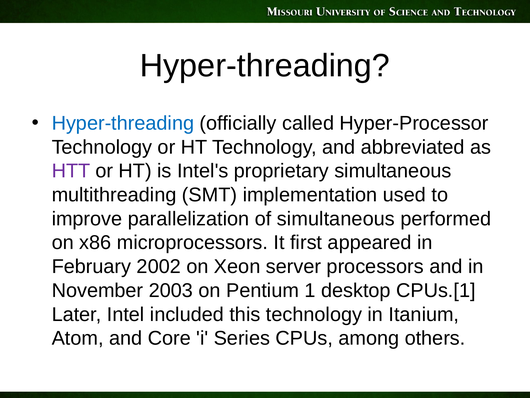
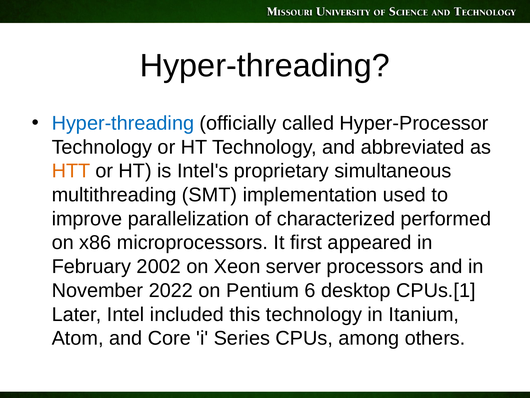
HTT colour: purple -> orange (71, 171)
of simultaneous: simultaneous -> characterized (336, 219)
2003: 2003 -> 2022 (171, 290)
1: 1 -> 6 (310, 290)
